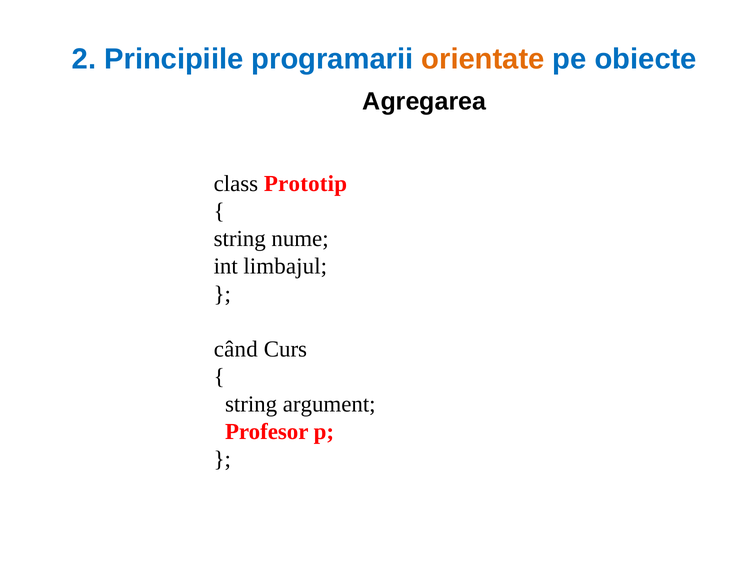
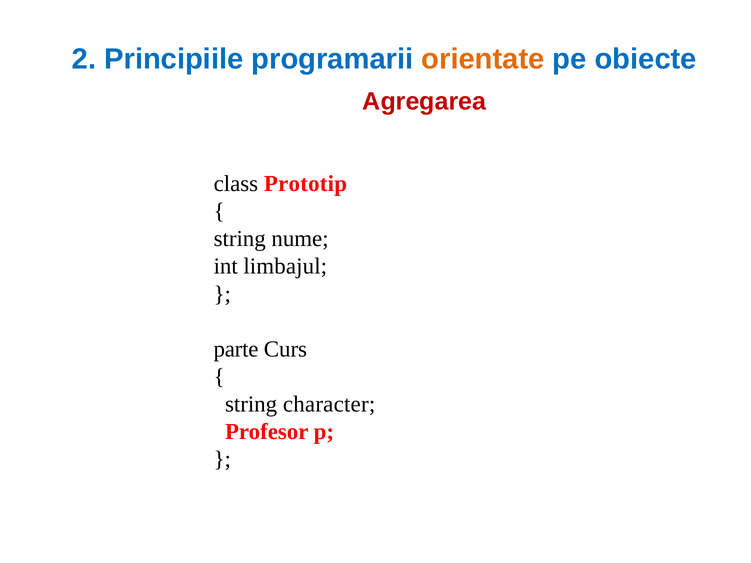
Agregarea colour: black -> red (424, 102)
când: când -> parte (236, 349)
argument: argument -> character (329, 404)
